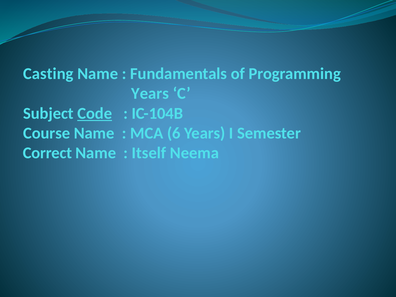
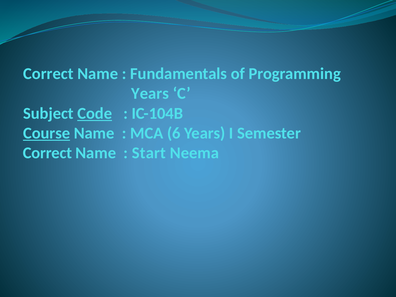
Casting: Casting -> Correct (48, 74)
Course underline: none -> present (47, 133)
Itself: Itself -> Start (149, 153)
